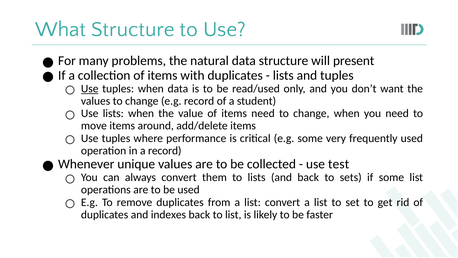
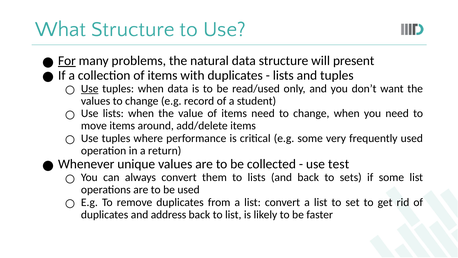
For underline: none -> present (67, 61)
a record: record -> return (165, 150)
indexes: indexes -> address (169, 214)
